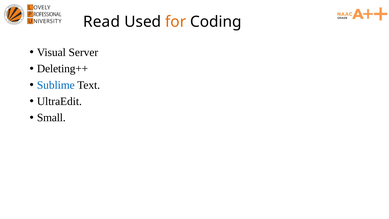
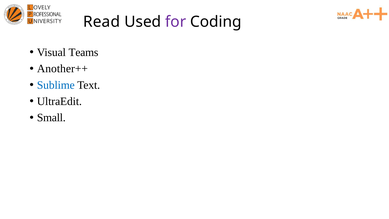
for colour: orange -> purple (176, 22)
Server: Server -> Teams (83, 52)
Deleting++: Deleting++ -> Another++ (62, 69)
